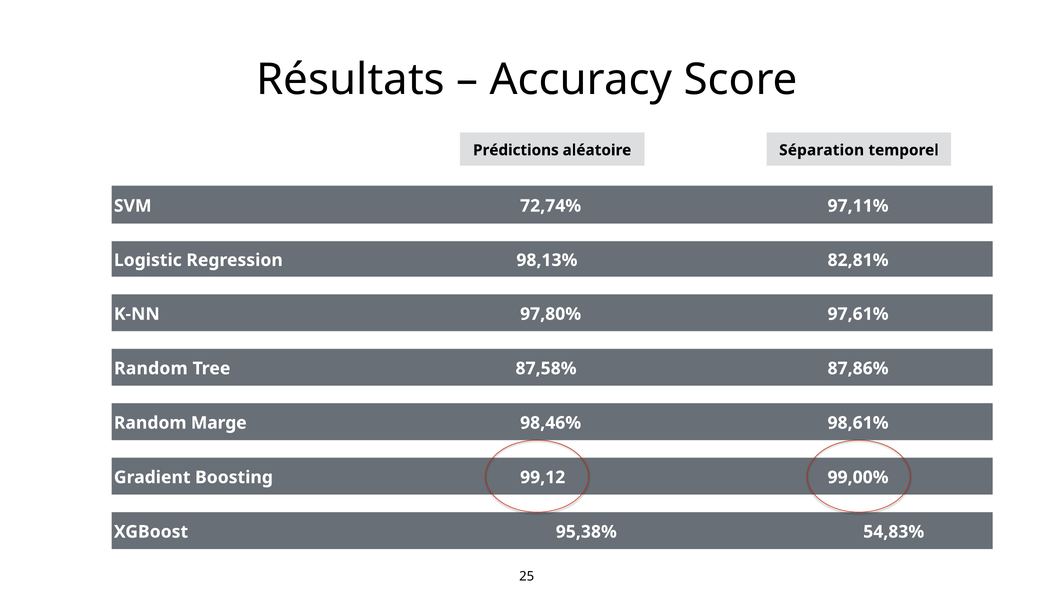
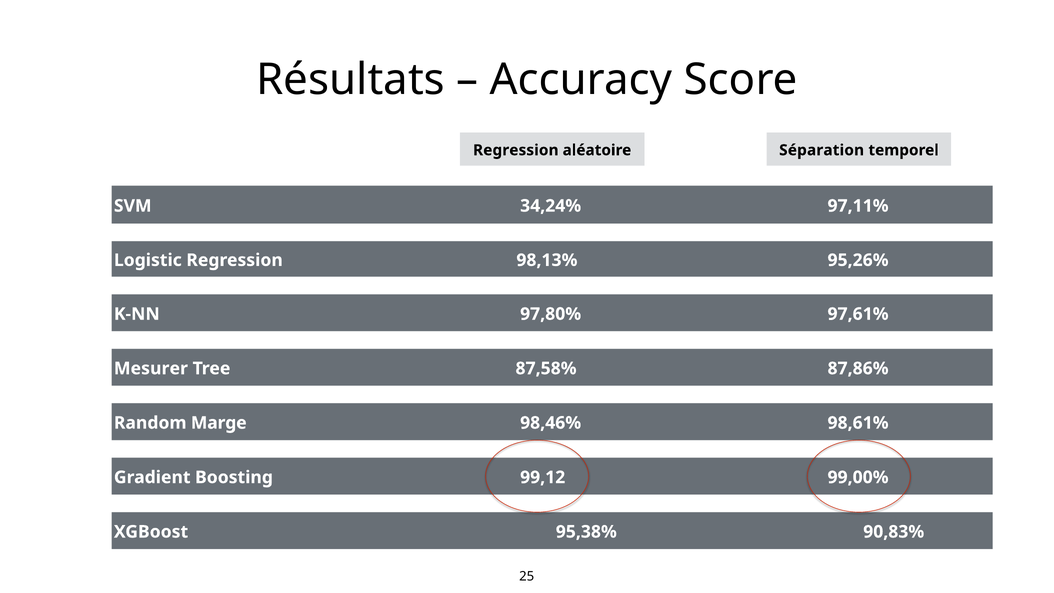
Prédictions: Prédictions -> Regression (516, 150)
72,74%: 72,74% -> 34,24% (551, 206)
82,81%: 82,81% -> 95,26% (858, 260)
Random: Random -> Mesurer (151, 368)
54,83%: 54,83% -> 90,83% (894, 532)
